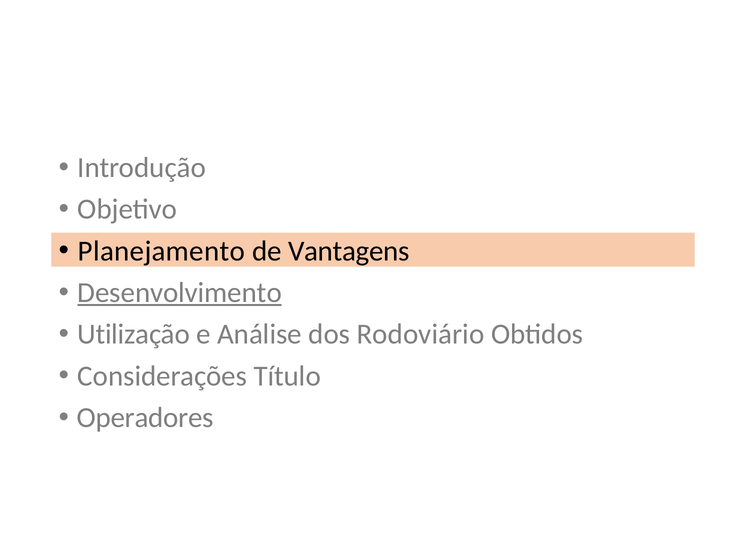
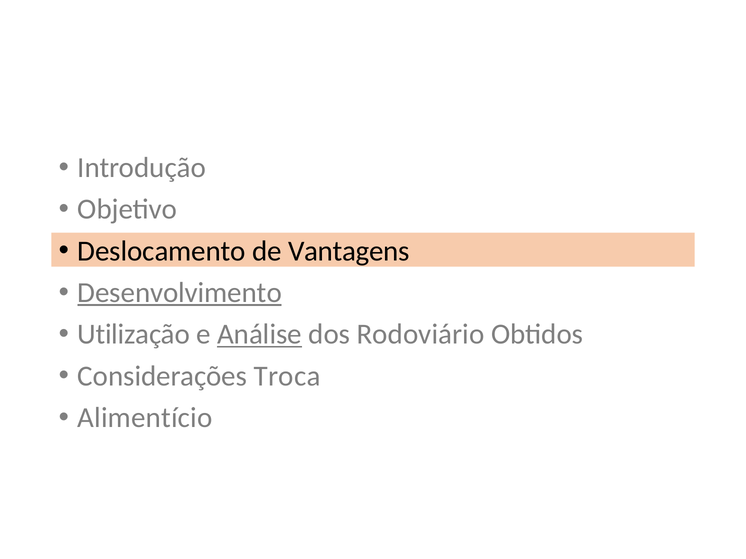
Planejamento: Planejamento -> Deslocamento (162, 251)
Análise underline: none -> present (259, 335)
Título: Título -> Troca (287, 376)
Operadores: Operadores -> Alimentício (145, 418)
